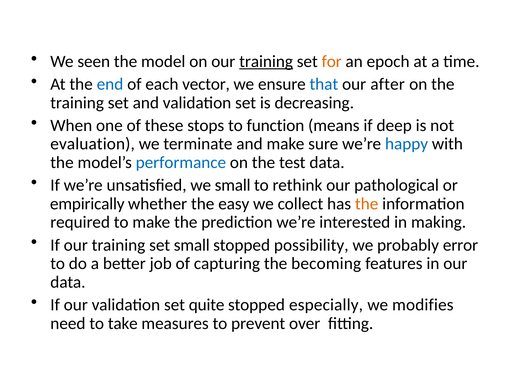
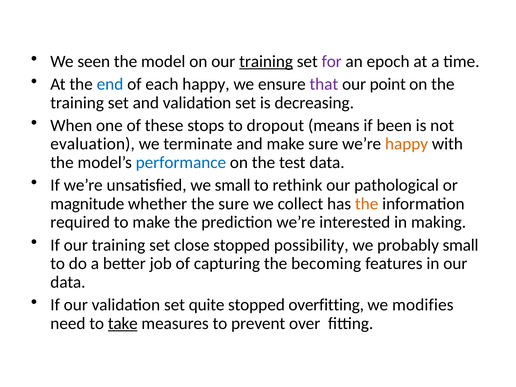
for colour: orange -> purple (332, 61)
each vector: vector -> happy (206, 84)
that colour: blue -> purple (324, 84)
after: after -> point (388, 84)
function: function -> dropout (275, 125)
deep: deep -> been (394, 125)
happy colour: blue -> orange (407, 144)
empirically: empirically -> magnitude (87, 204)
the easy: easy -> sure (234, 204)
set small: small -> close (192, 245)
probably error: error -> small (461, 245)
especially: especially -> overfitting (326, 305)
take underline: none -> present (123, 323)
